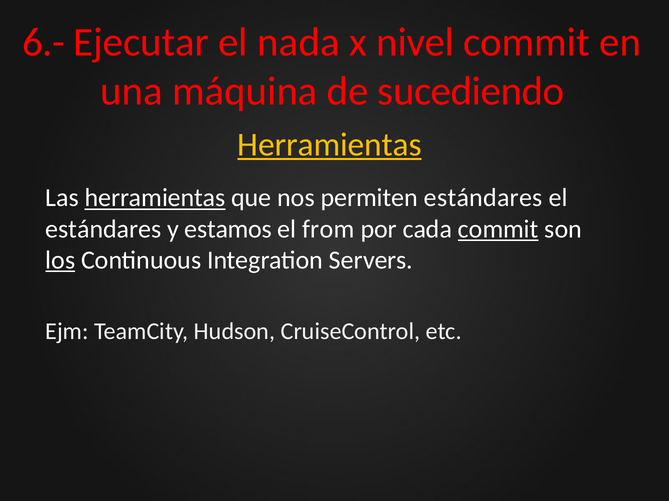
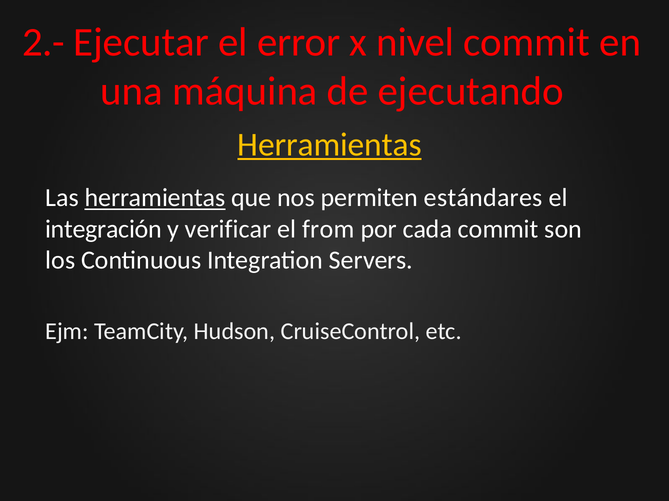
6.-: 6.- -> 2.- (44, 42)
nada: nada -> error (299, 42)
sucediendo: sucediendo -> ejecutando (471, 91)
estándares: estándares -> integración (103, 229)
estamos: estamos -> verificar (228, 229)
commit underline: present -> none (498, 229)
los underline: present -> none (60, 261)
